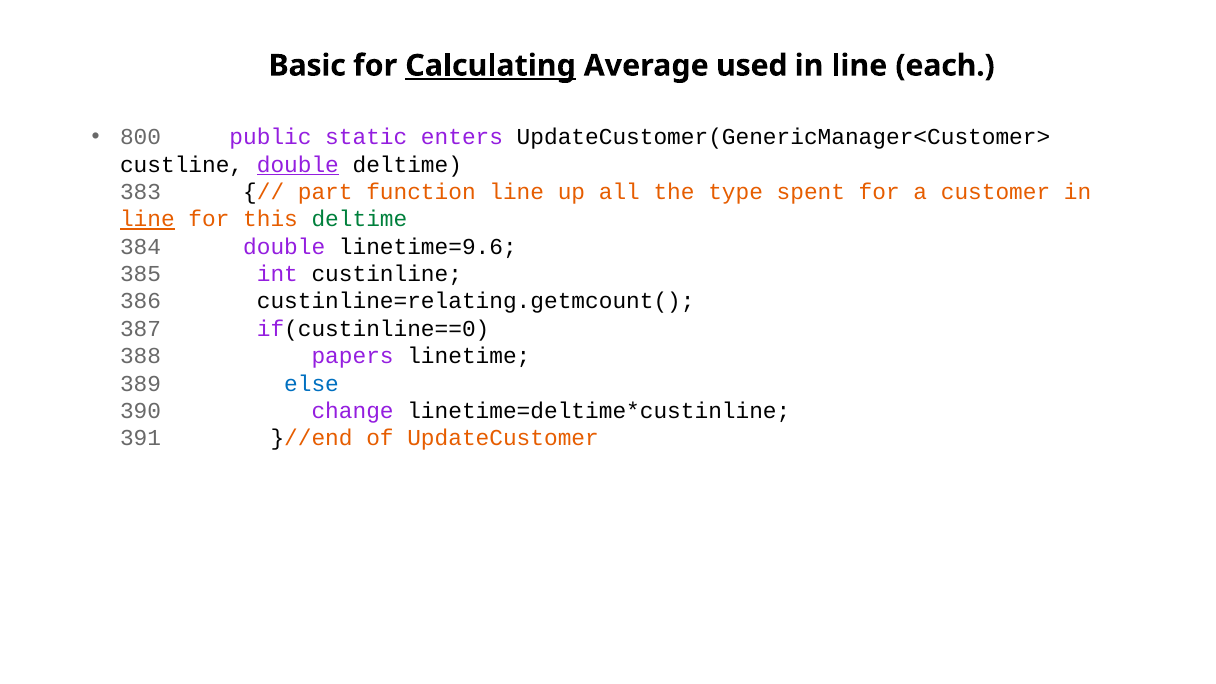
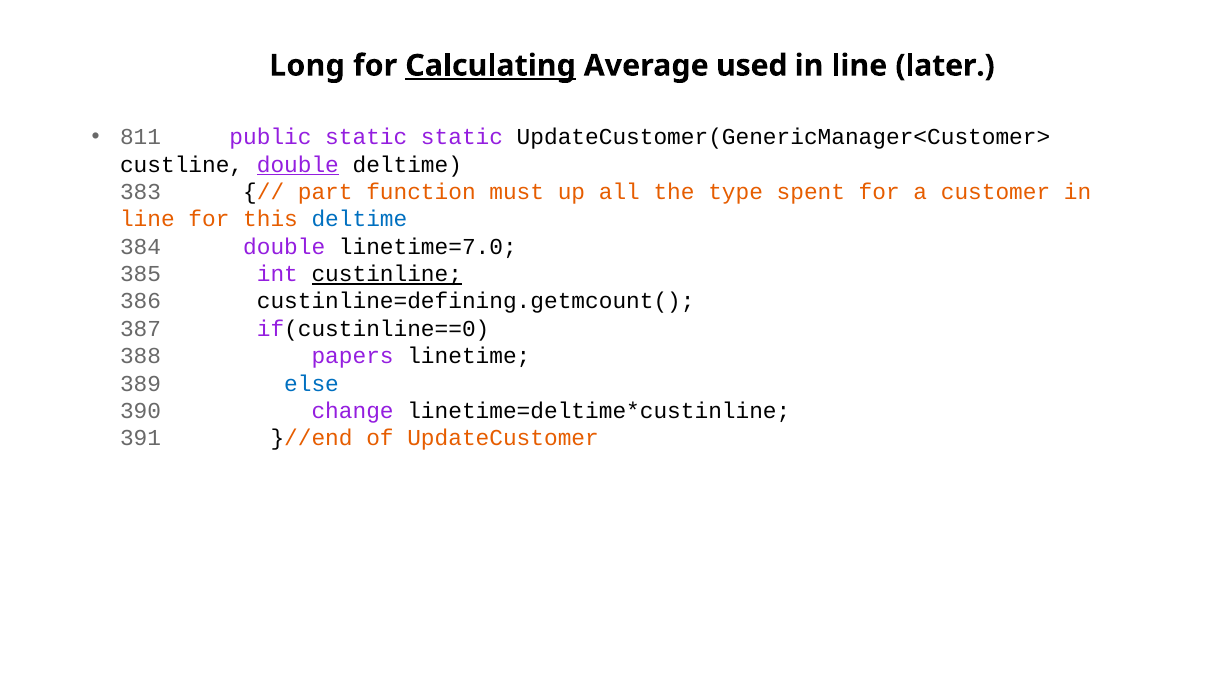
Basic: Basic -> Long (307, 66)
each: each -> later (945, 66)
800: 800 -> 811 (141, 137)
static enters: enters -> static (462, 137)
function line: line -> must (517, 192)
line underline: present -> none (147, 219)
deltime colour: green -> blue (359, 219)
linetime=9.6: linetime=9.6 -> linetime=7.0 (428, 247)
custinline underline: none -> present (387, 274)
custinline=relating.getmcount(: custinline=relating.getmcount( -> custinline=defining.getmcount( (476, 301)
